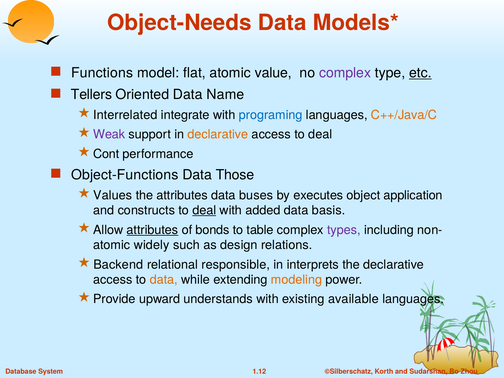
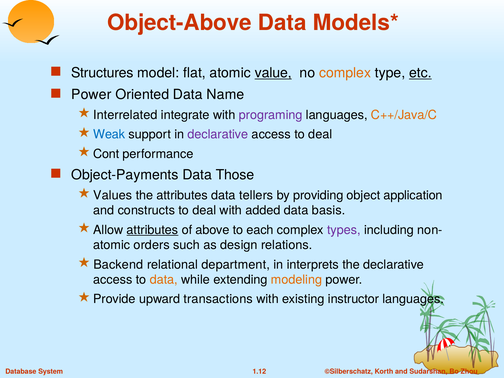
Object-Needs: Object-Needs -> Object-Above (179, 23)
Functions: Functions -> Structures (102, 73)
value underline: none -> present (273, 73)
complex colour: purple -> orange (345, 73)
Tellers: Tellers -> Power (91, 95)
programing colour: blue -> purple (271, 115)
Weak colour: purple -> blue (109, 134)
declarative colour: orange -> purple (218, 134)
Object-Functions: Object-Functions -> Object-Payments (125, 175)
buses: buses -> tellers (256, 195)
executes: executes -> providing (318, 195)
deal underline: present -> none (204, 210)
bonds: bonds -> above (213, 230)
table: table -> each (260, 230)
widely: widely -> orders (152, 245)
responsible: responsible -> department (236, 265)
understands: understands -> transactions (218, 299)
available: available -> instructor (354, 299)
